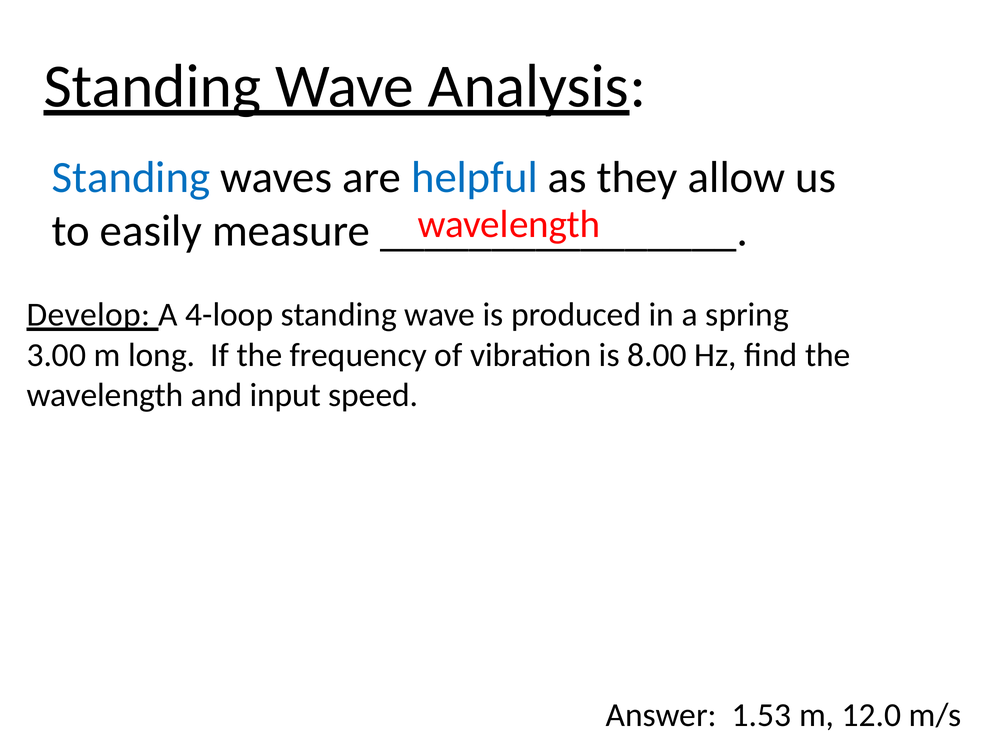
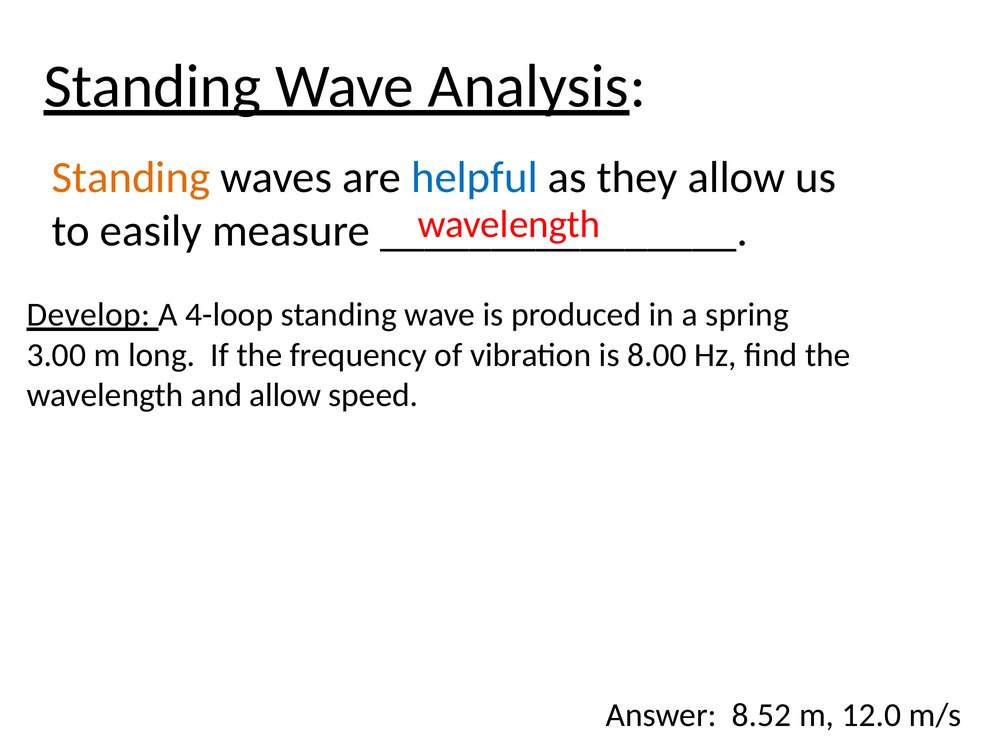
Standing colour: blue -> orange (131, 178)
and input: input -> allow (285, 395)
1.53: 1.53 -> 8.52 (762, 716)
